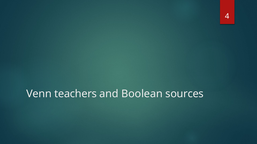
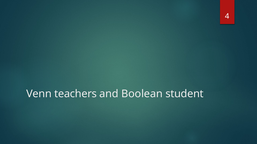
sources: sources -> student (185, 94)
